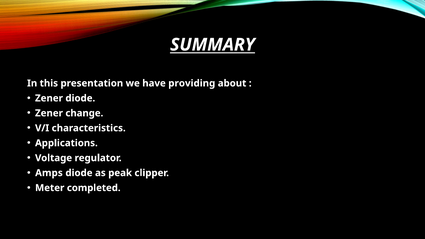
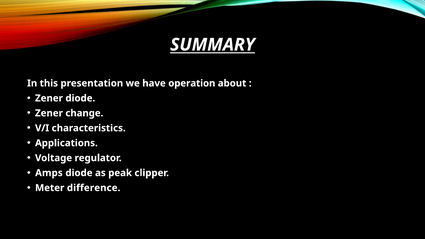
providing: providing -> operation (192, 83)
completed: completed -> difference (94, 188)
